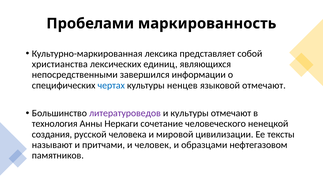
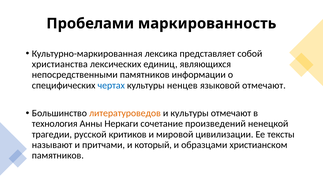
непосредственными завершился: завершился -> памятников (145, 75)
литературоведов colour: purple -> orange (125, 113)
человеческого: человеческого -> произведений (215, 124)
создания: создания -> трагедии (52, 134)
человека: человека -> критиков (128, 134)
человек: человек -> который (153, 145)
нефтегазовом: нефтегазовом -> христианском (258, 145)
